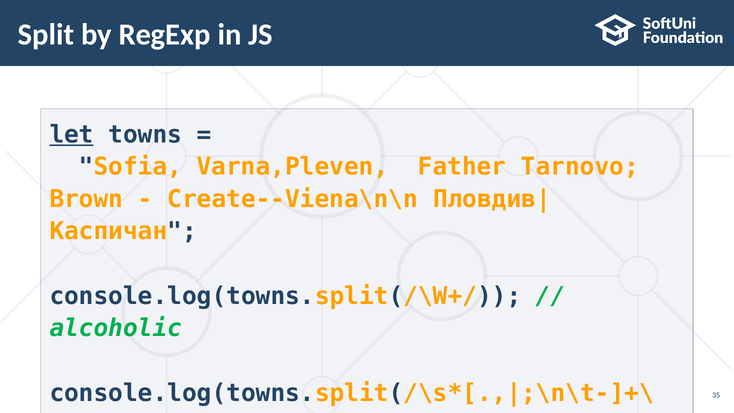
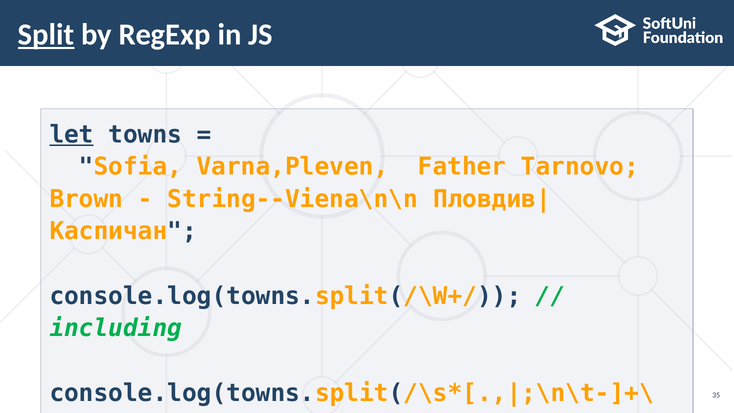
Split underline: none -> present (46, 35)
Create--Viena\n\n: Create--Viena\n\n -> String--Viena\n\n (293, 199)
alcoholic: alcoholic -> including (116, 328)
